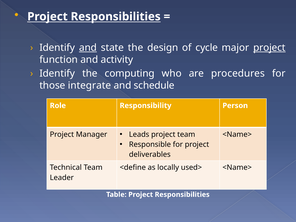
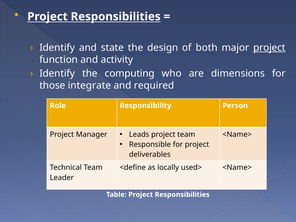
and underline: present -> none (88, 48)
cycle: cycle -> both (207, 48)
procedures: procedures -> dimensions (238, 74)
schedule: schedule -> required (154, 85)
